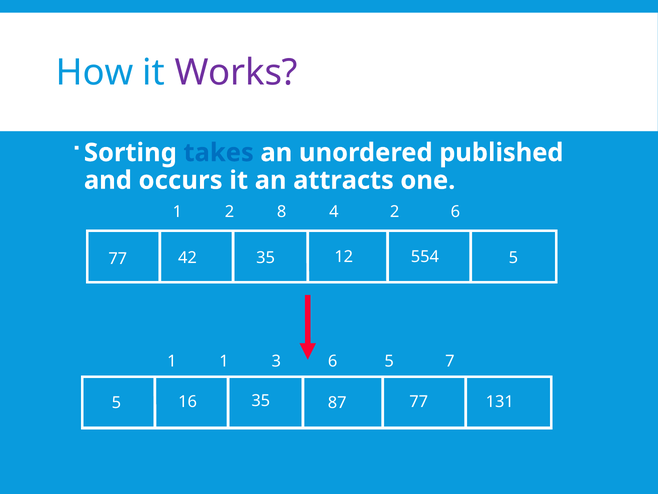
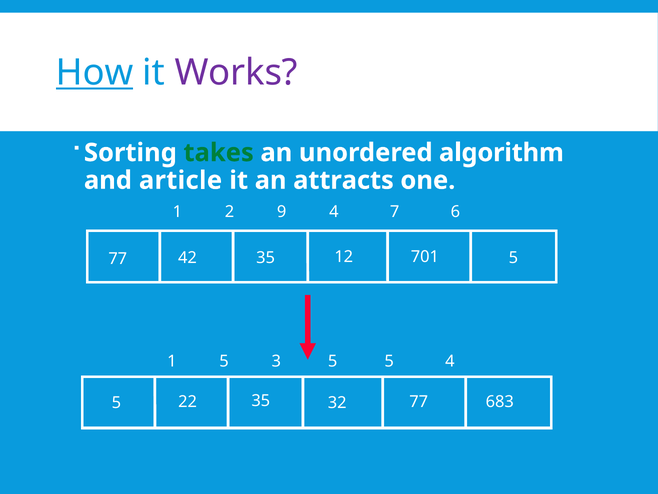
How underline: none -> present (95, 73)
takes colour: blue -> green (219, 153)
published: published -> algorithm (501, 153)
occurs: occurs -> article (181, 180)
8: 8 -> 9 (282, 212)
4 2: 2 -> 7 (395, 212)
554: 554 -> 701 (425, 256)
1 1: 1 -> 5 (224, 361)
3 6: 6 -> 5 (333, 361)
5 7: 7 -> 4 (450, 361)
16: 16 -> 22 (188, 401)
87: 87 -> 32 (337, 402)
131: 131 -> 683 (500, 401)
